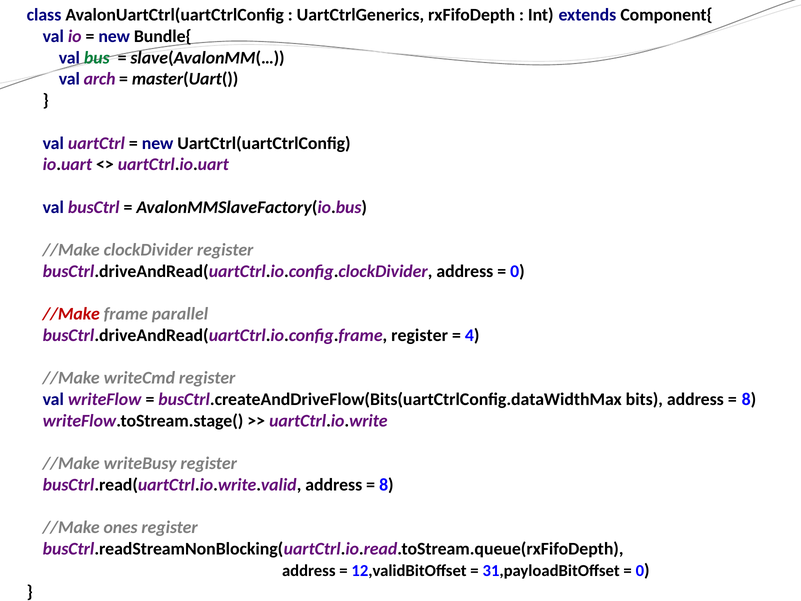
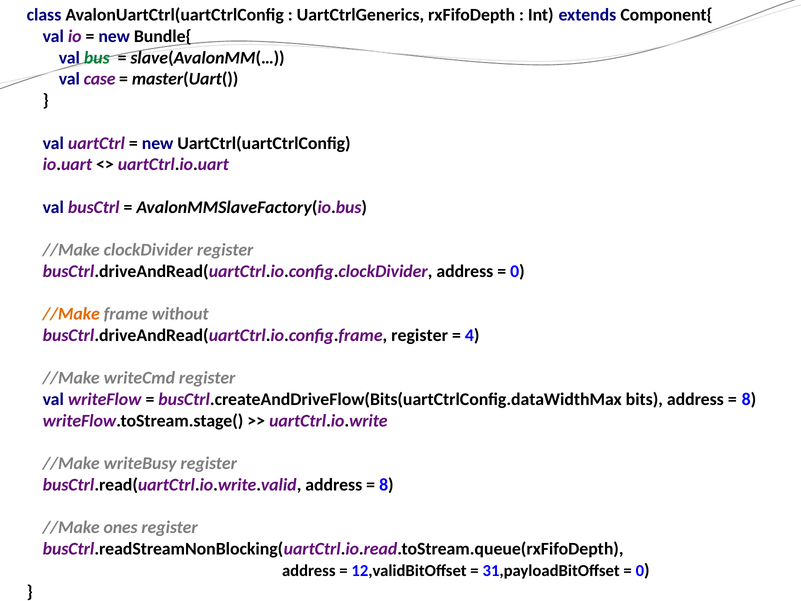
arch: arch -> case (100, 79)
//Make colour: red -> orange (71, 314)
parallel: parallel -> without (180, 314)
